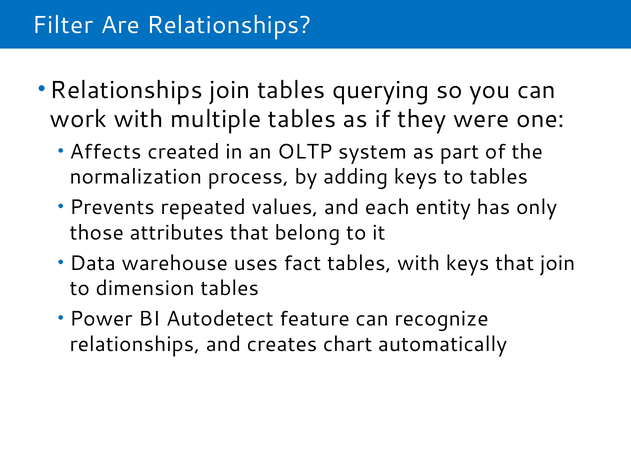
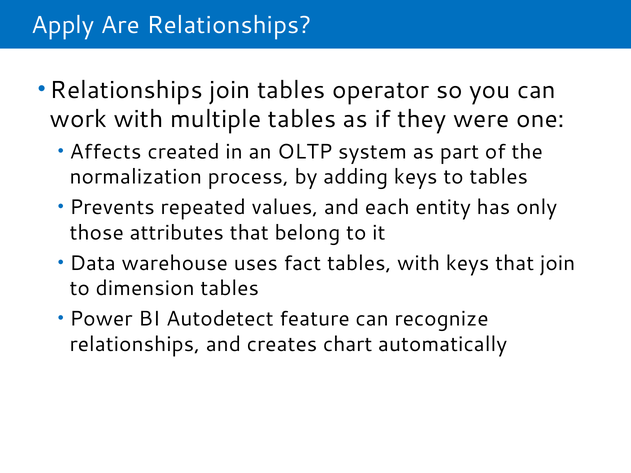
Filter: Filter -> Apply (63, 25)
querying: querying -> operator (381, 90)
